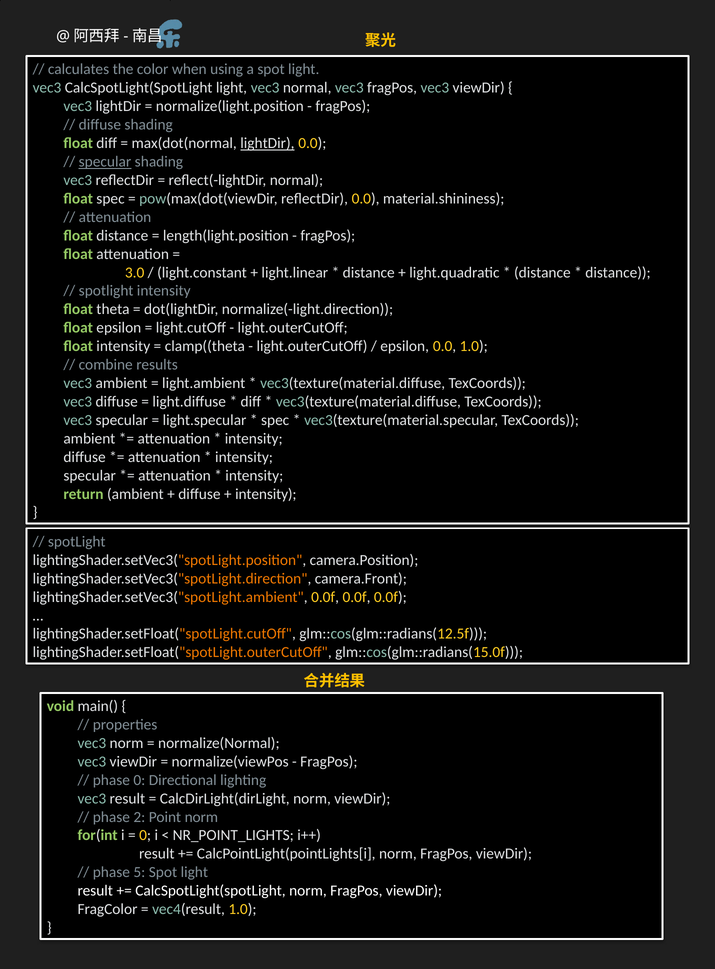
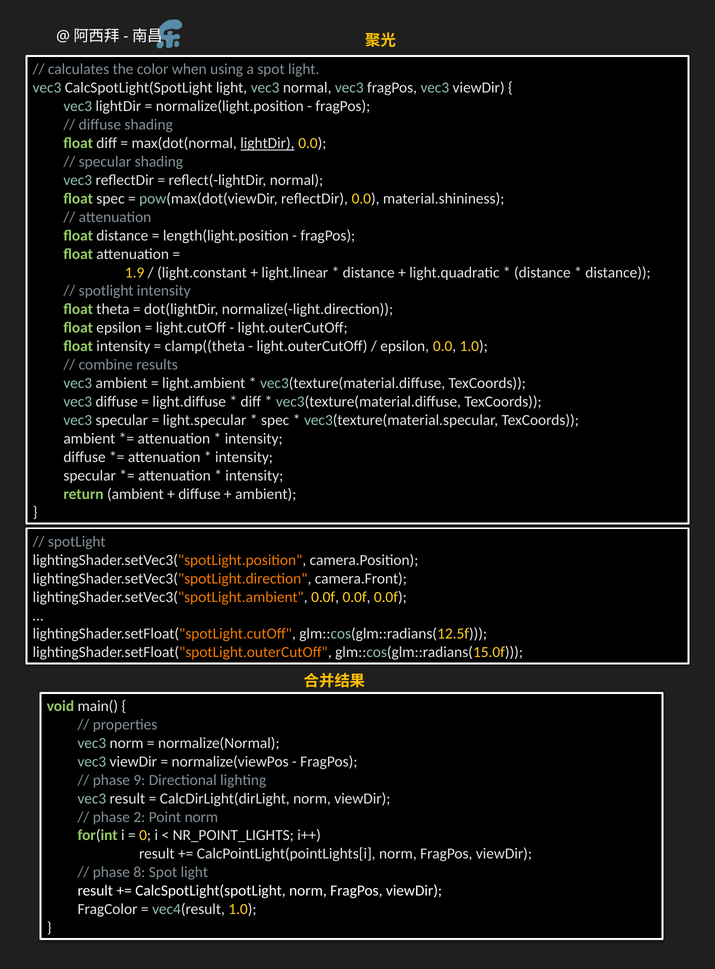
specular underline: present -> none (105, 162)
3.0: 3.0 -> 1.9 (135, 272)
intensity: intensity -> ambient (266, 494)
phase 0: 0 -> 9 (139, 780)
5: 5 -> 8 (139, 872)
